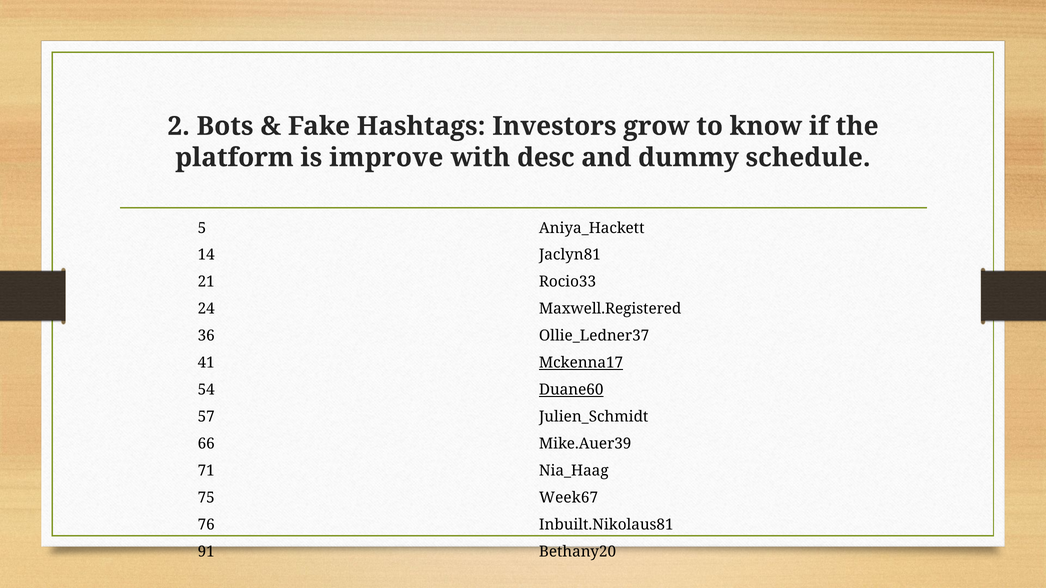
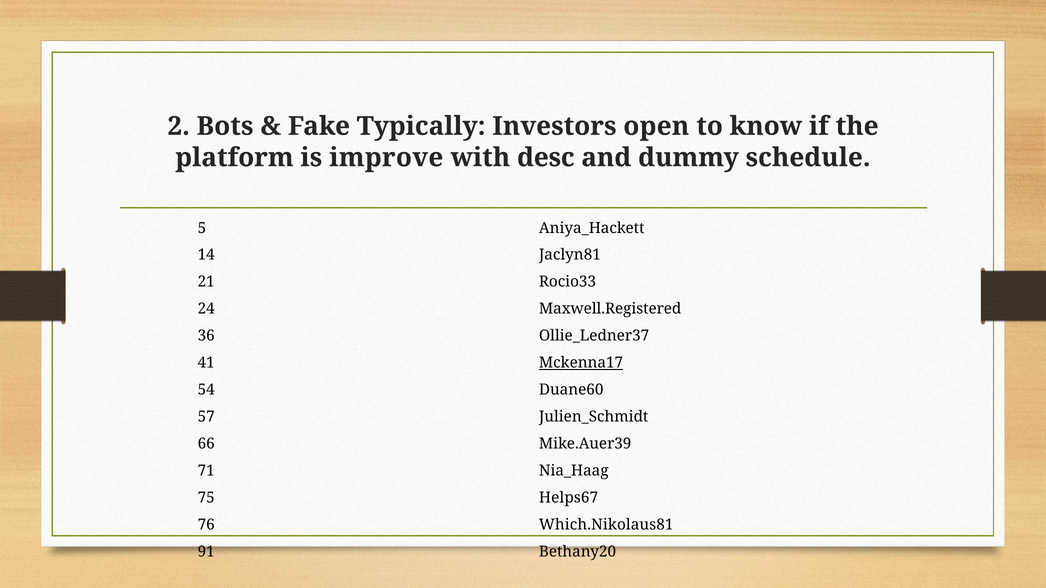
Hashtags: Hashtags -> Typically (421, 126)
grow: grow -> open (656, 126)
Duane60 underline: present -> none (571, 390)
Week67: Week67 -> Helps67 (569, 498)
Inbuilt.Nikolaus81: Inbuilt.Nikolaus81 -> Which.Nikolaus81 (606, 525)
